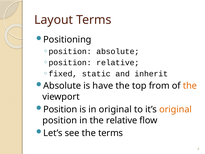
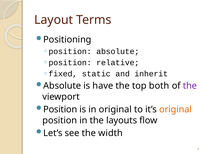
from: from -> both (159, 86)
the colour: orange -> purple (190, 86)
the relative: relative -> layouts (122, 120)
the terms: terms -> width (111, 133)
